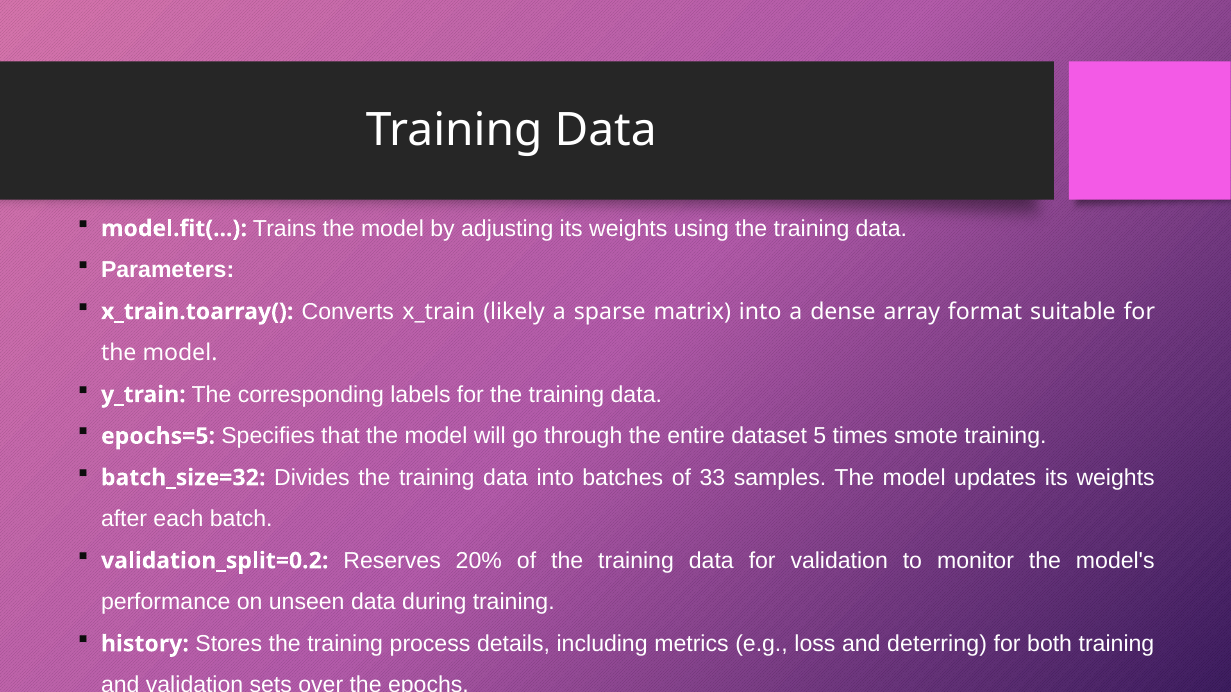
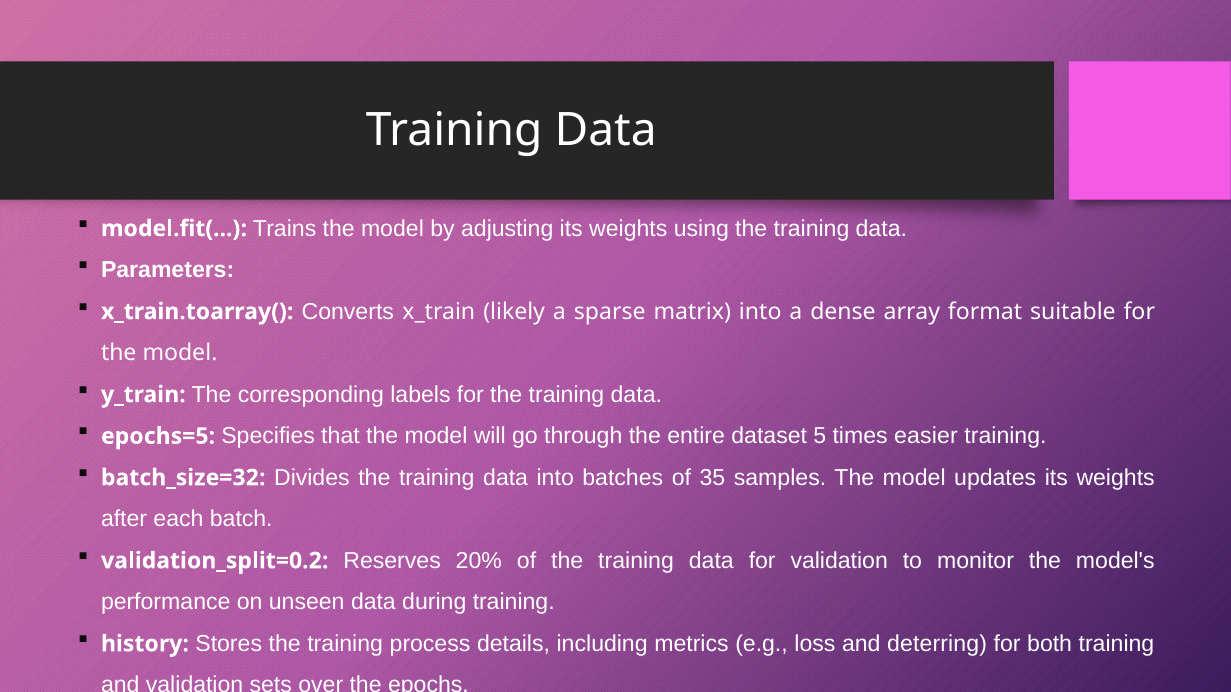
smote: smote -> easier (926, 436)
33: 33 -> 35 (712, 478)
